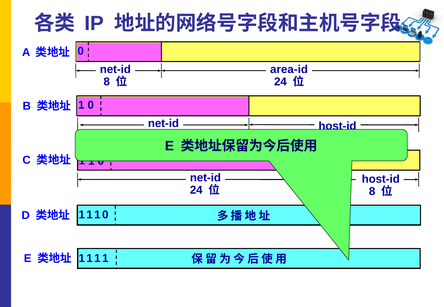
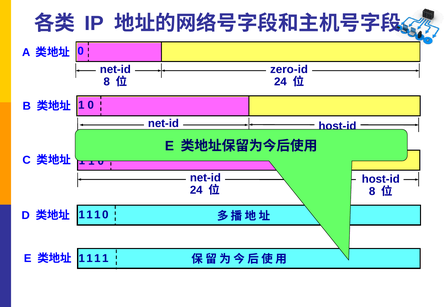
area-id: area-id -> zero-id (289, 69)
